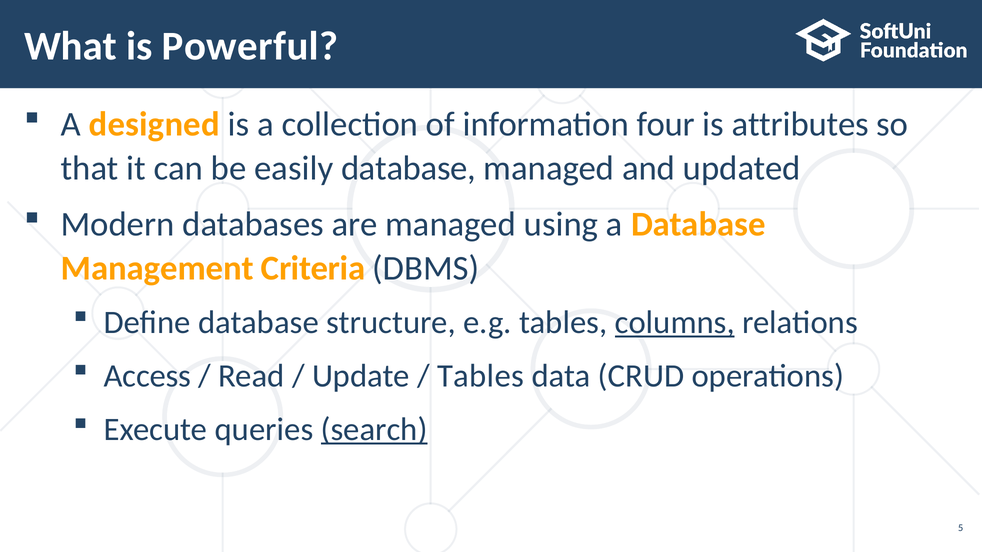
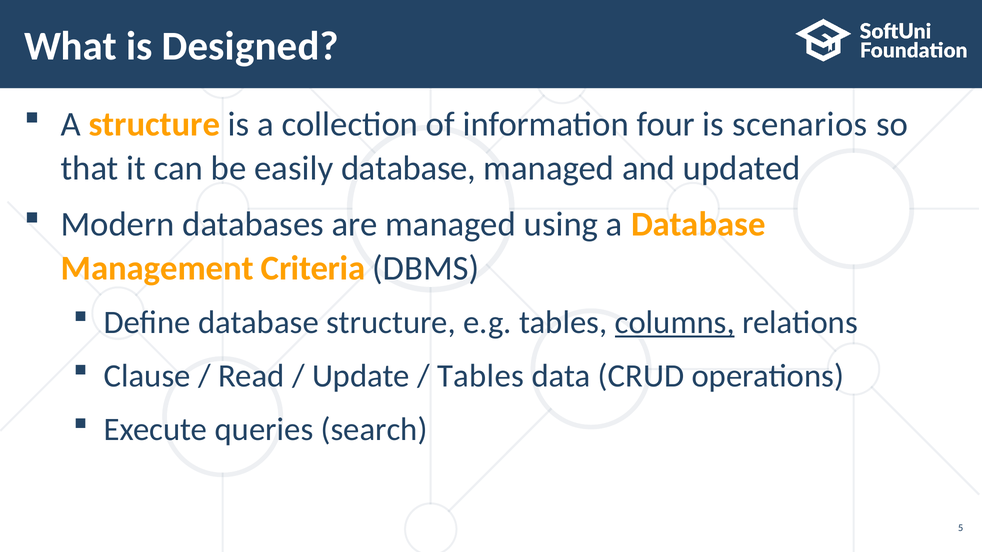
Powerful: Powerful -> Designed (250, 47)
A designed: designed -> structure (154, 125)
attributes: attributes -> scenarios (800, 125)
Access: Access -> Clause (147, 376)
search underline: present -> none (374, 430)
